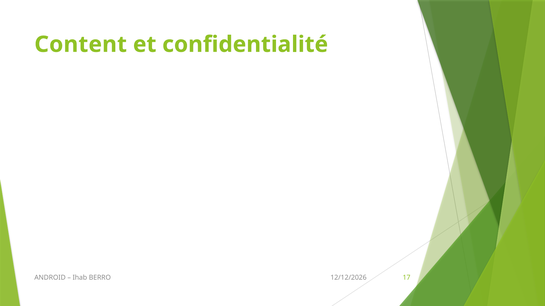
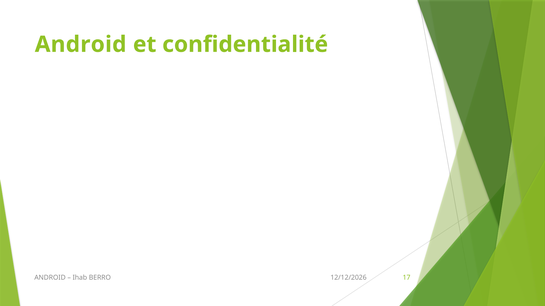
Content: Content -> Android (81, 45)
